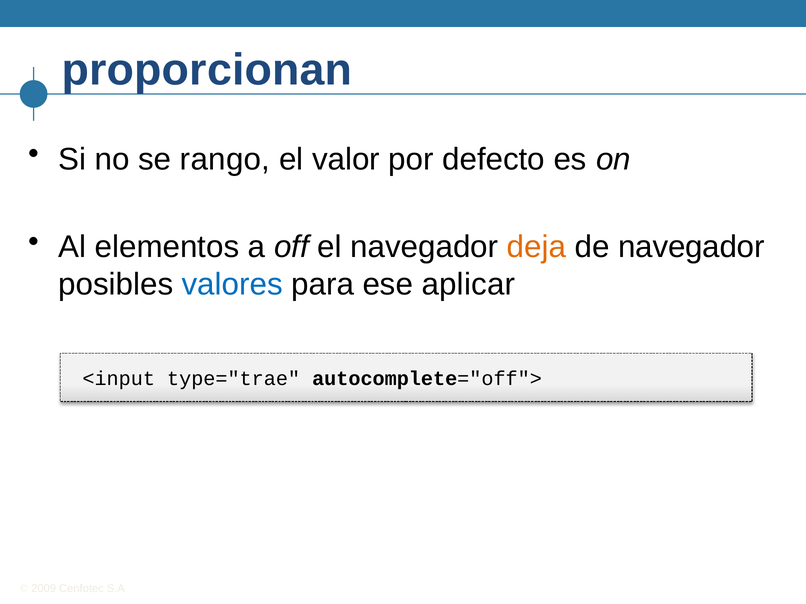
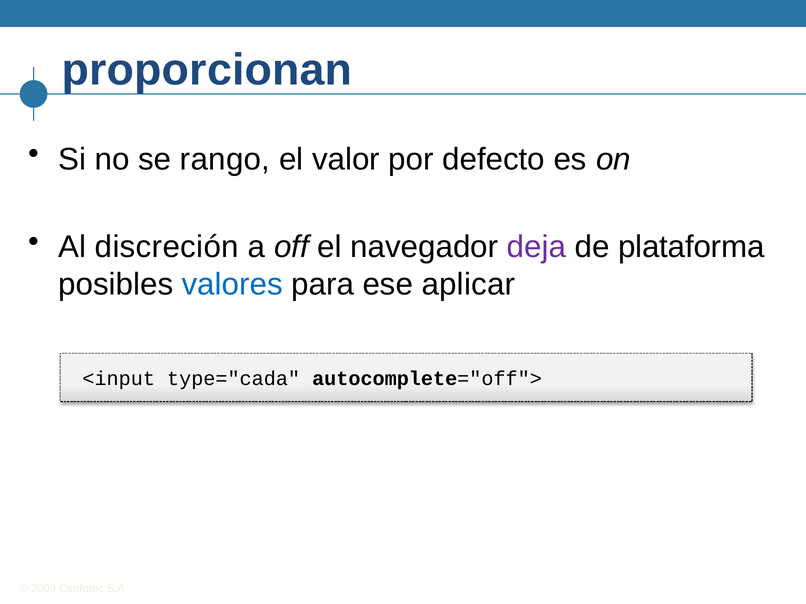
elementos: elementos -> discreción (167, 247)
deja colour: orange -> purple (537, 247)
de navegador: navegador -> plataforma (691, 247)
type="trae: type="trae -> type="cada (234, 379)
